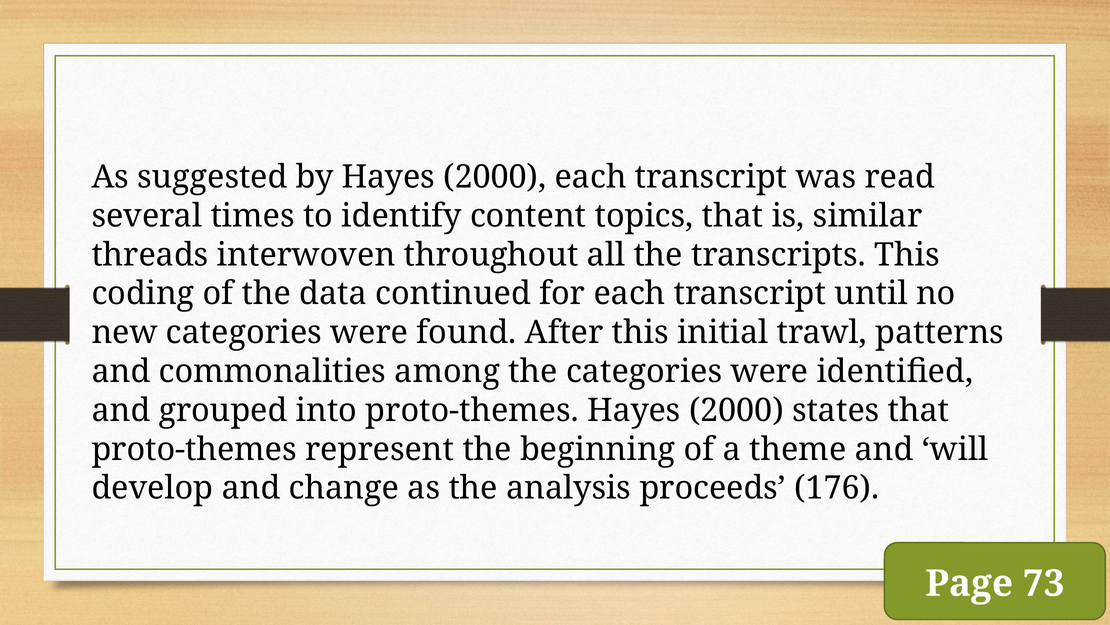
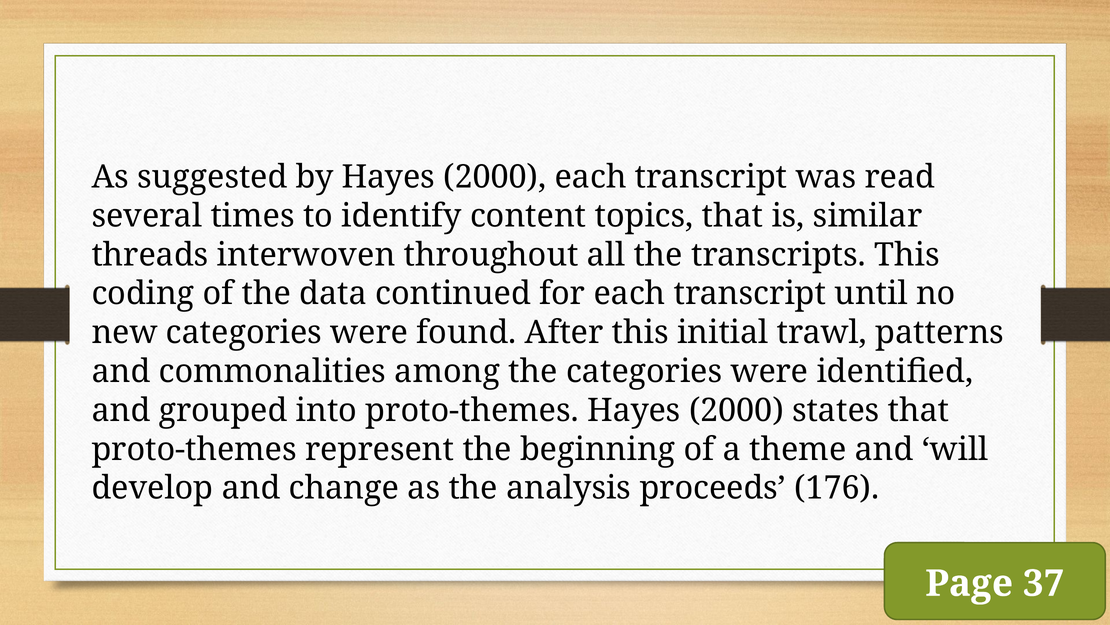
73: 73 -> 37 (1044, 583)
